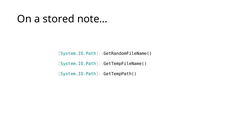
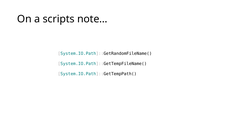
stored: stored -> scripts (59, 19)
